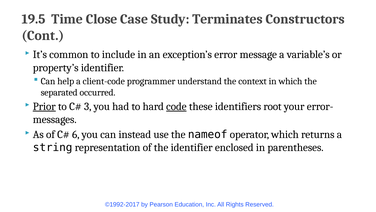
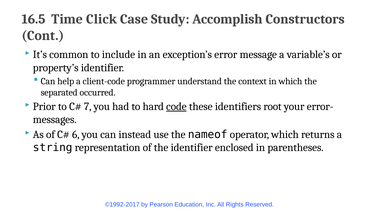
19.5: 19.5 -> 16.5 (34, 19)
Close: Close -> Click (102, 19)
Terminates: Terminates -> Accomplish (228, 19)
Prior underline: present -> none (44, 106)
3: 3 -> 7 (88, 106)
